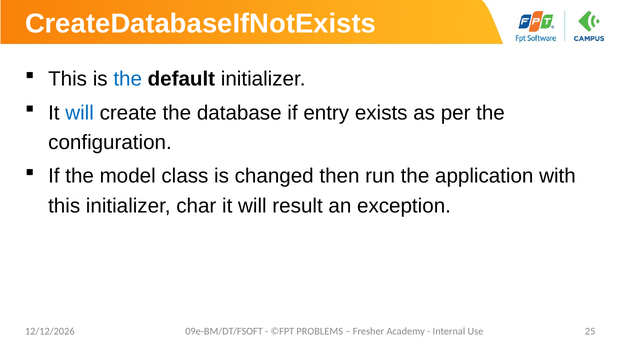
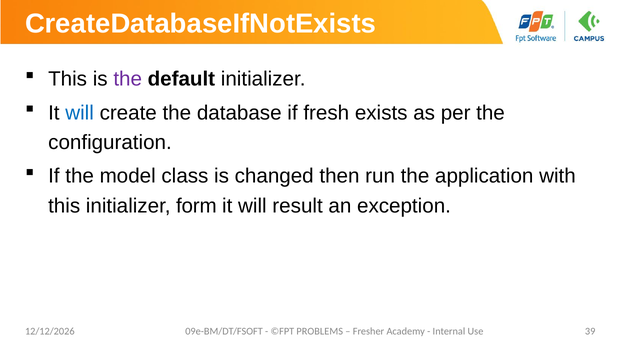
the colour: blue -> purple (128, 79)
entry: entry -> fresh (326, 113)
char: char -> form (196, 206)
25: 25 -> 39 (590, 332)
